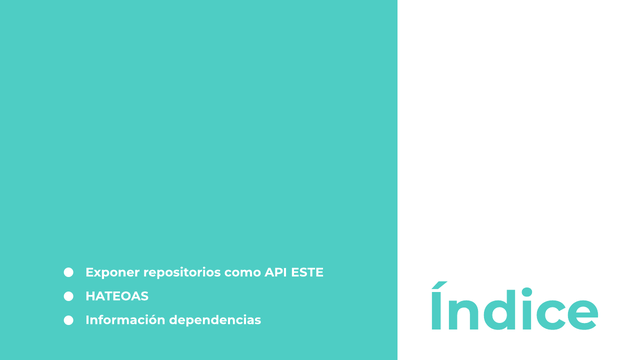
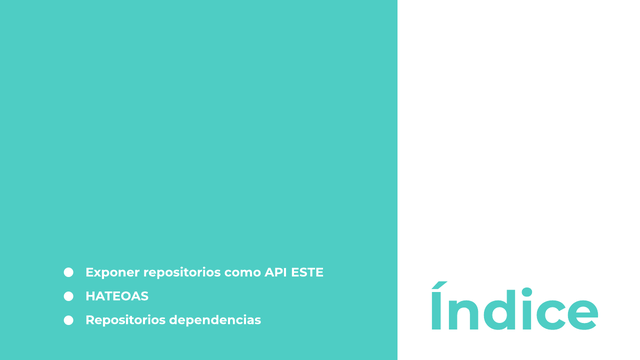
Información: Información -> Repositorios (126, 320)
